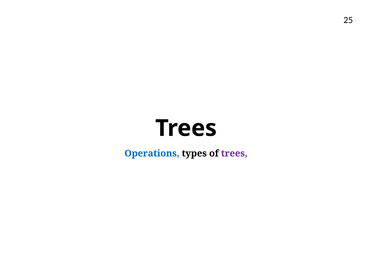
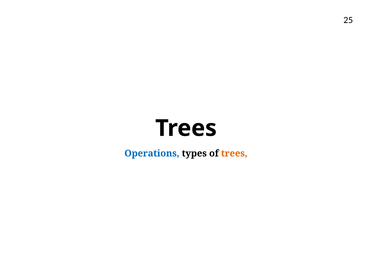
trees colour: purple -> orange (234, 153)
